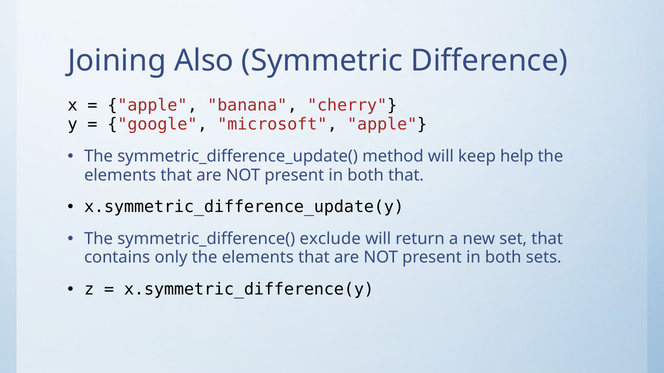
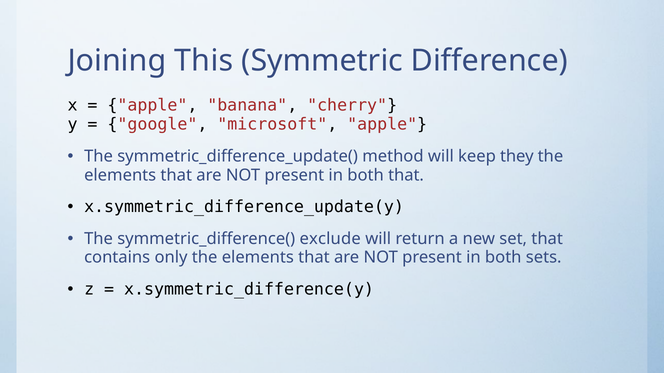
Also: Also -> This (204, 61)
help: help -> they (517, 156)
